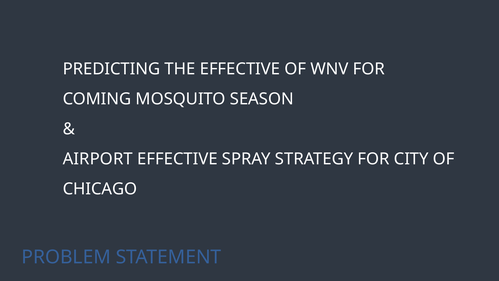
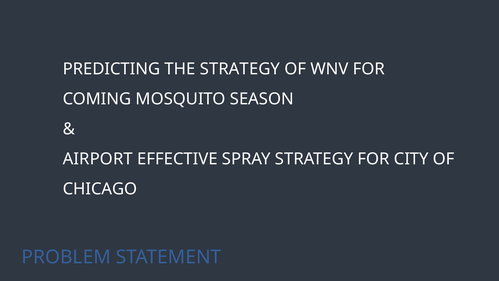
THE EFFECTIVE: EFFECTIVE -> STRATEGY (240, 69)
